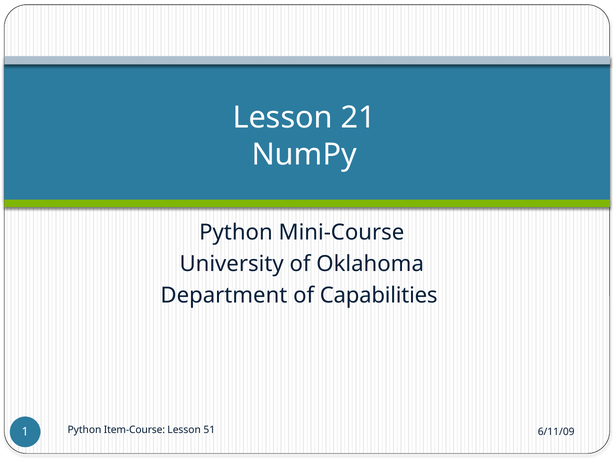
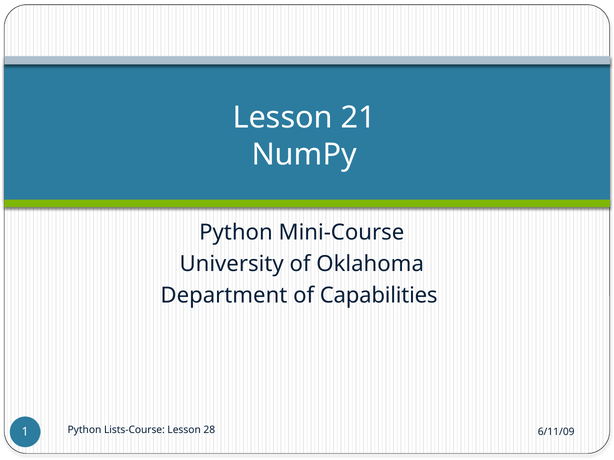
Item-Course: Item-Course -> Lists-Course (134, 430)
51: 51 -> 28 (209, 430)
